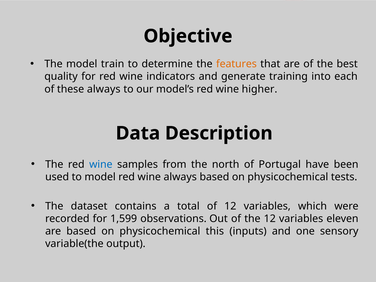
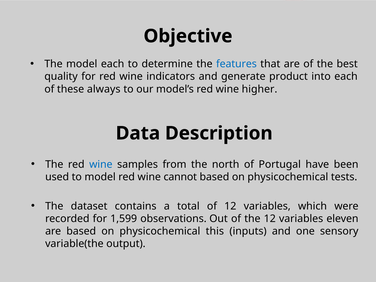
model train: train -> each (113, 64)
features colour: orange -> blue (236, 64)
training: training -> product (288, 77)
wine always: always -> cannot (180, 177)
